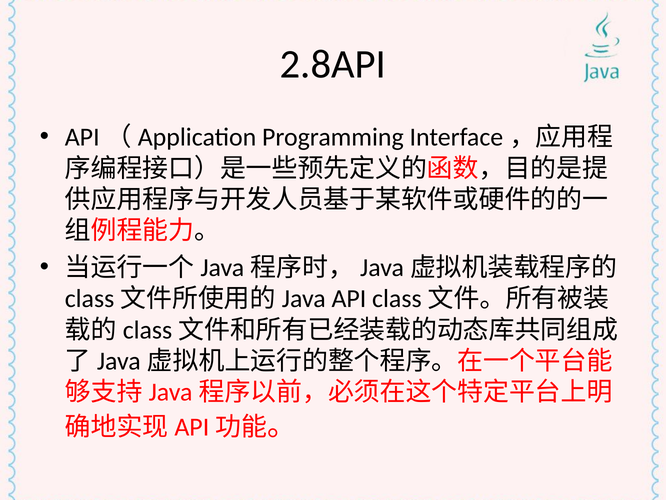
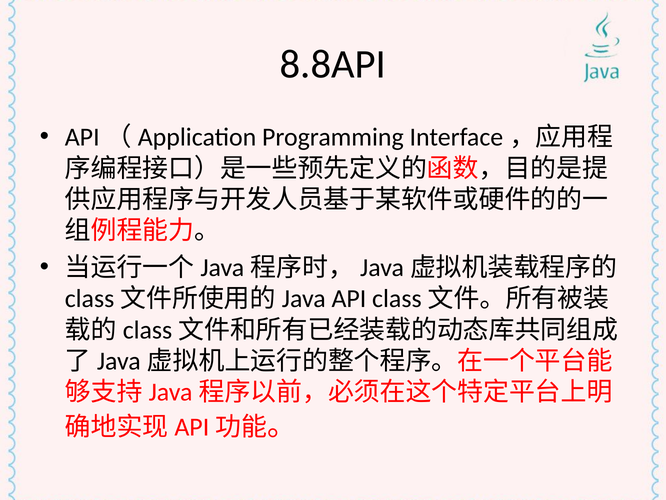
2.8API: 2.8API -> 8.8API (333, 64)
